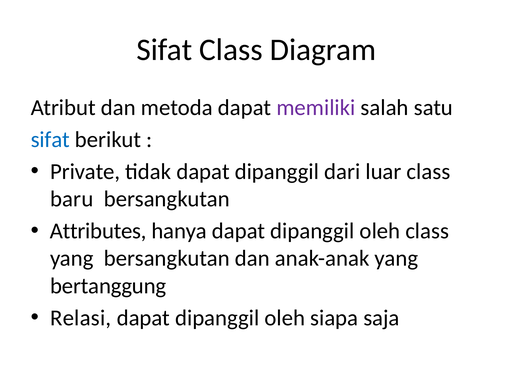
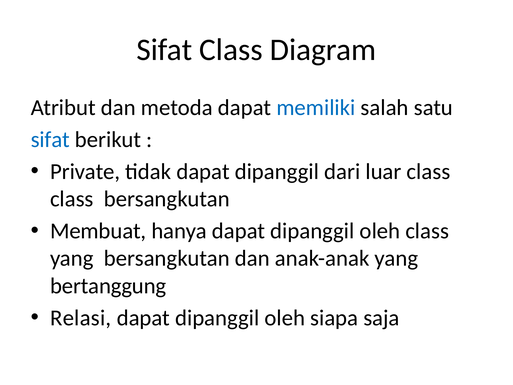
memiliki colour: purple -> blue (316, 108)
baru: baru -> class (72, 199)
Attributes: Attributes -> Membuat (98, 231)
